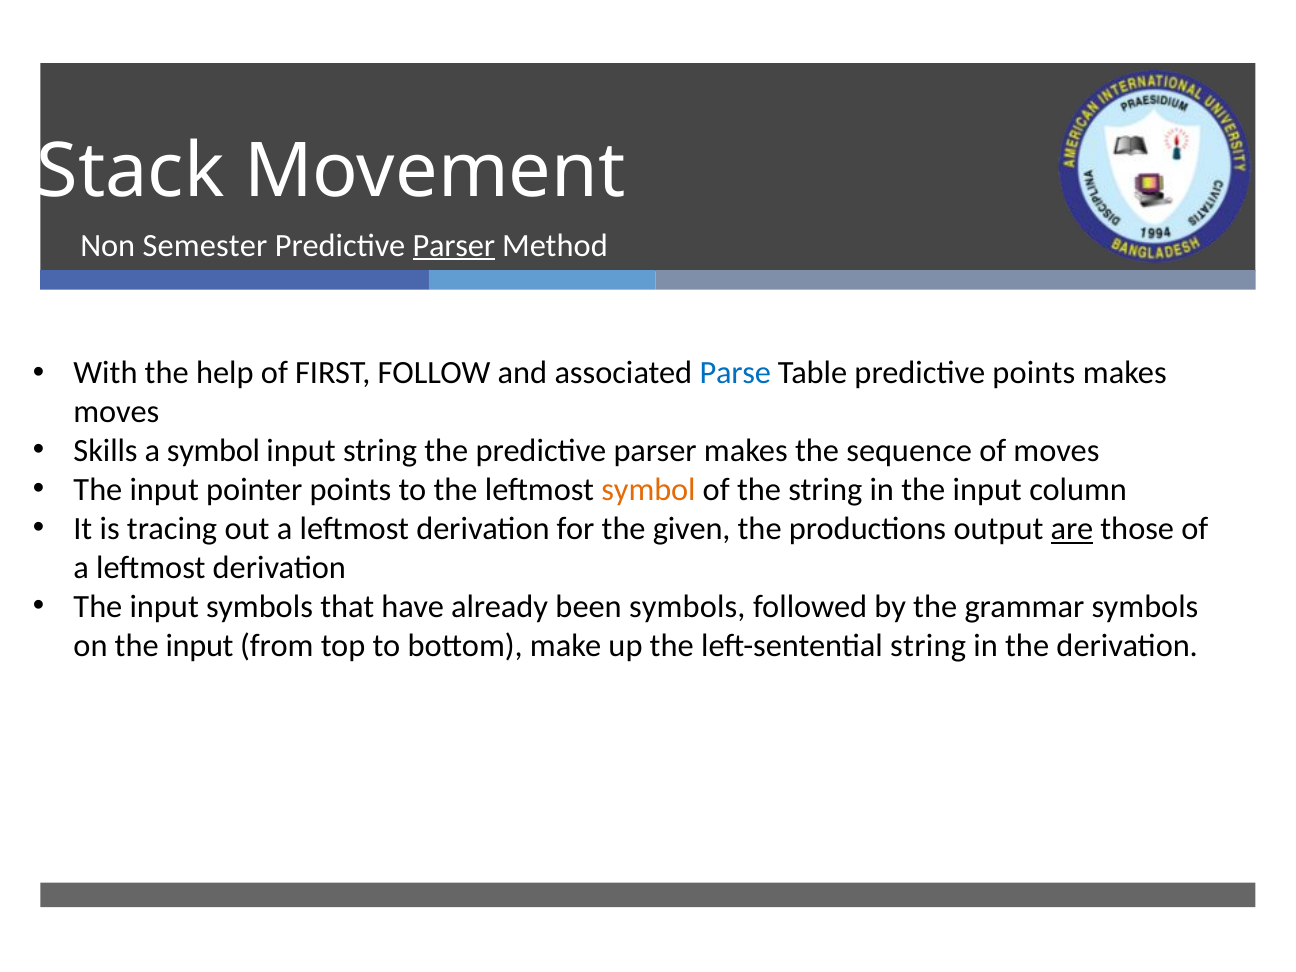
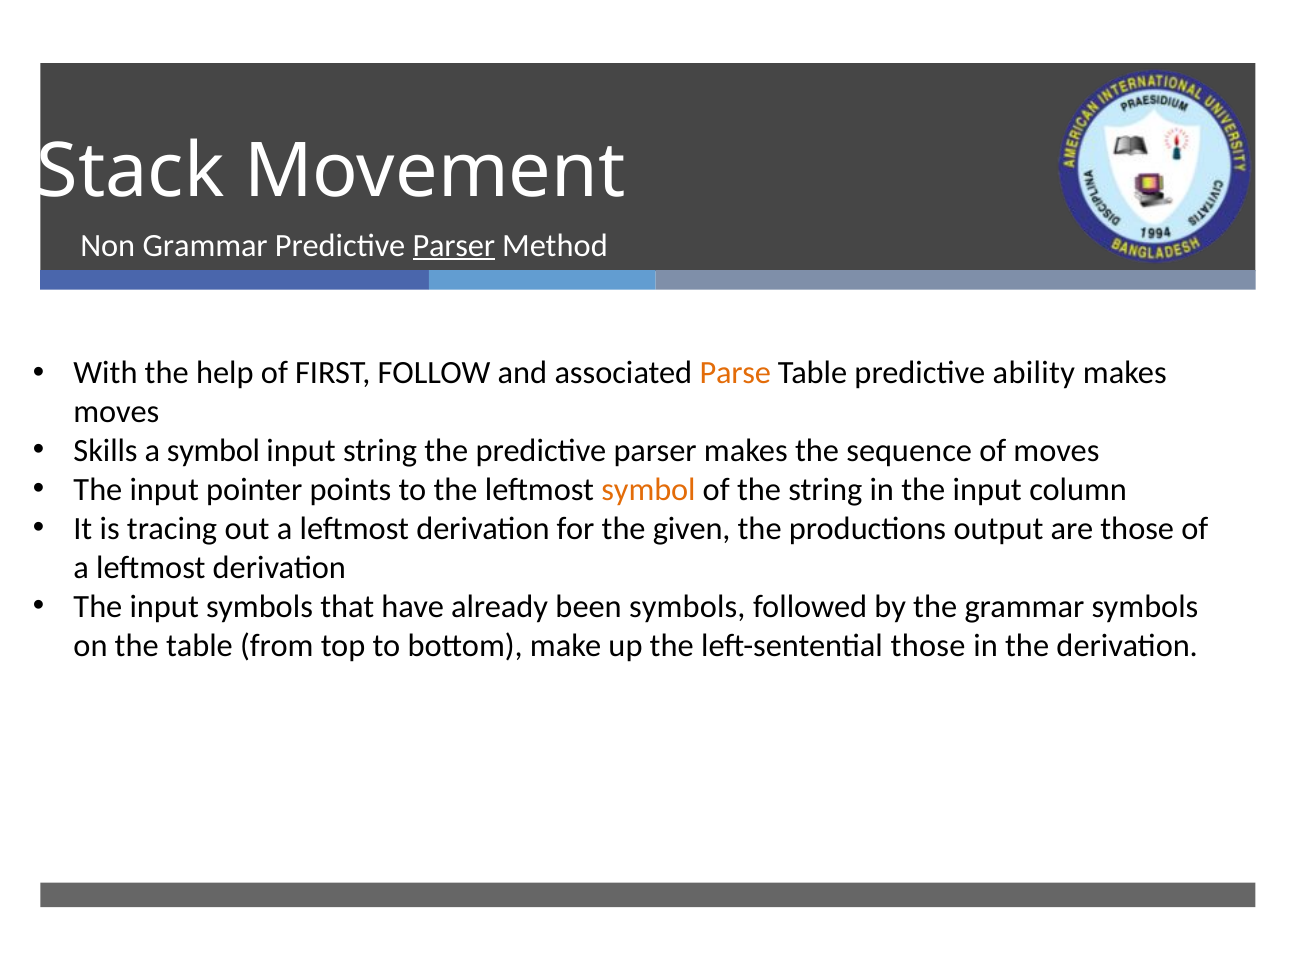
Non Semester: Semester -> Grammar (205, 245)
Parse colour: blue -> orange (735, 373)
predictive points: points -> ability (1034, 373)
are underline: present -> none (1072, 529)
on the input: input -> table (199, 645)
left-sentential string: string -> those (928, 645)
